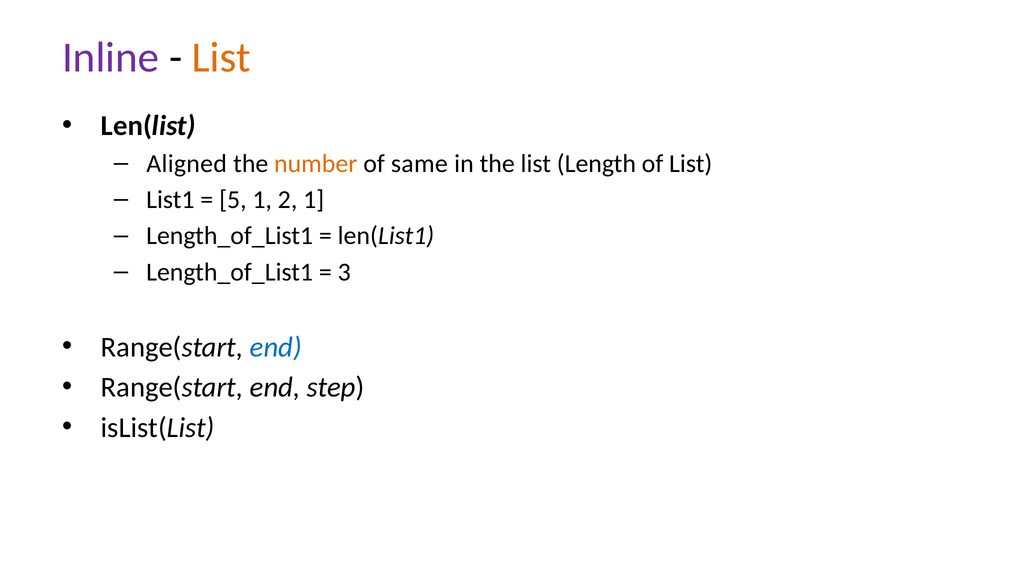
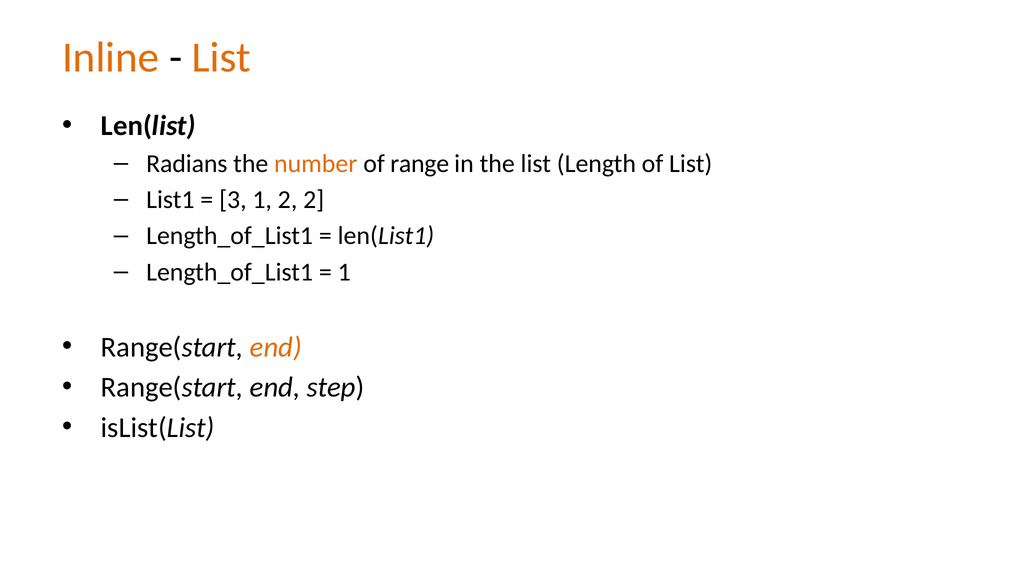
Inline colour: purple -> orange (111, 57)
Aligned: Aligned -> Radians (187, 164)
same: same -> range (420, 164)
5: 5 -> 3 (233, 200)
2 1: 1 -> 2 (314, 200)
3: 3 -> 1 (344, 272)
end colour: blue -> orange (276, 347)
